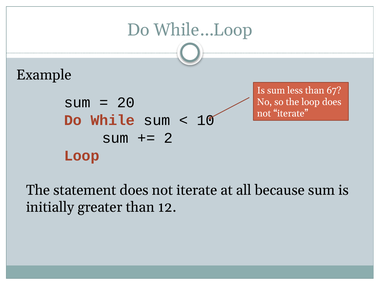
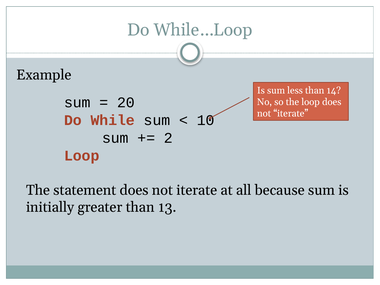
67: 67 -> 14 (334, 91)
12: 12 -> 13 (167, 207)
